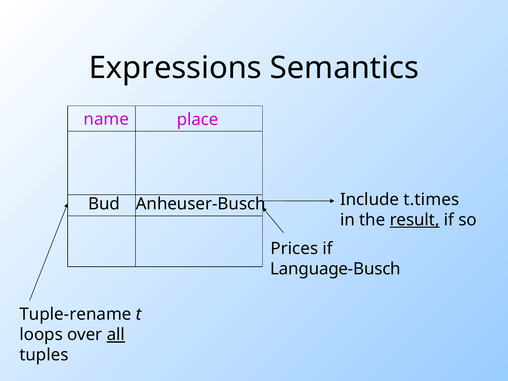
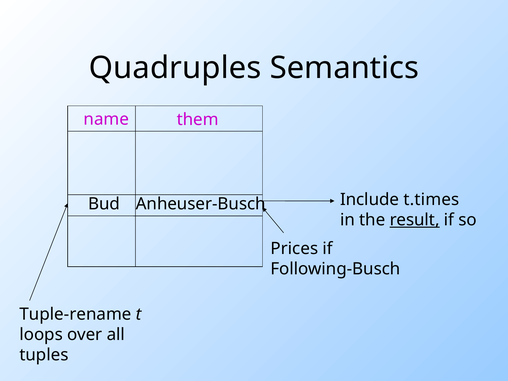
Expressions: Expressions -> Quadruples (175, 68)
place: place -> them (198, 120)
Language-Busch: Language-Busch -> Following-Busch (335, 269)
all underline: present -> none (116, 335)
